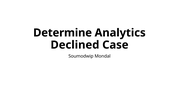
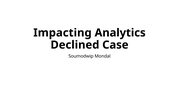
Determine: Determine -> Impacting (62, 33)
